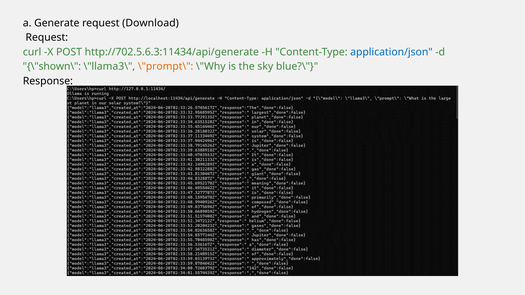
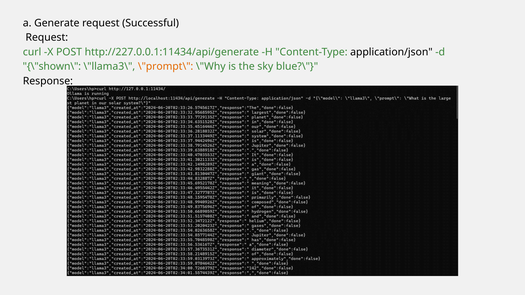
Download: Download -> Successful (151, 23)
http://702.5.6.3:11434/api/generate: http://702.5.6.3:11434/api/generate -> http://227.0.0.1:11434/api/generate (172, 52)
application/json colour: blue -> black (391, 52)
